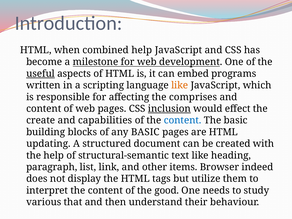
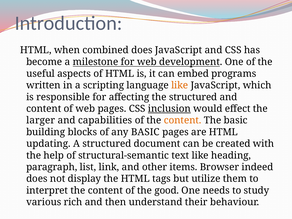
combined help: help -> does (142, 50)
useful underline: present -> none (41, 74)
the comprises: comprises -> structured (193, 97)
create: create -> larger (41, 120)
content colour: blue -> orange (183, 120)
that: that -> rich (73, 202)
